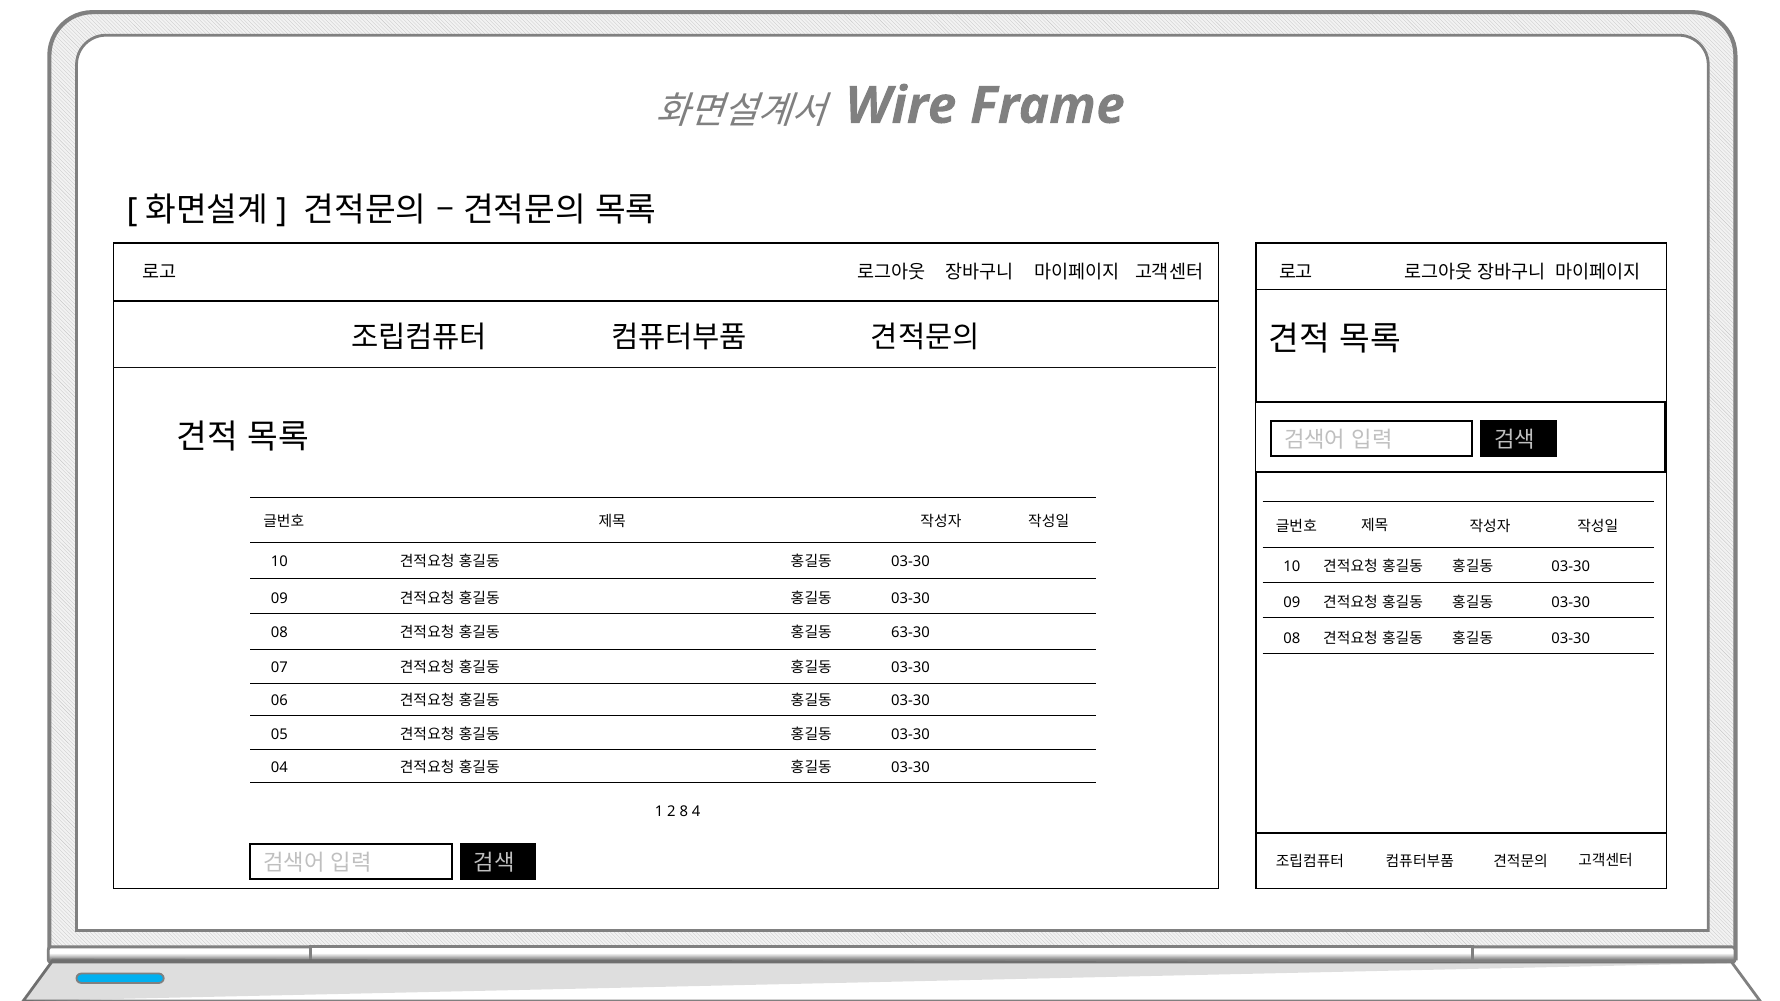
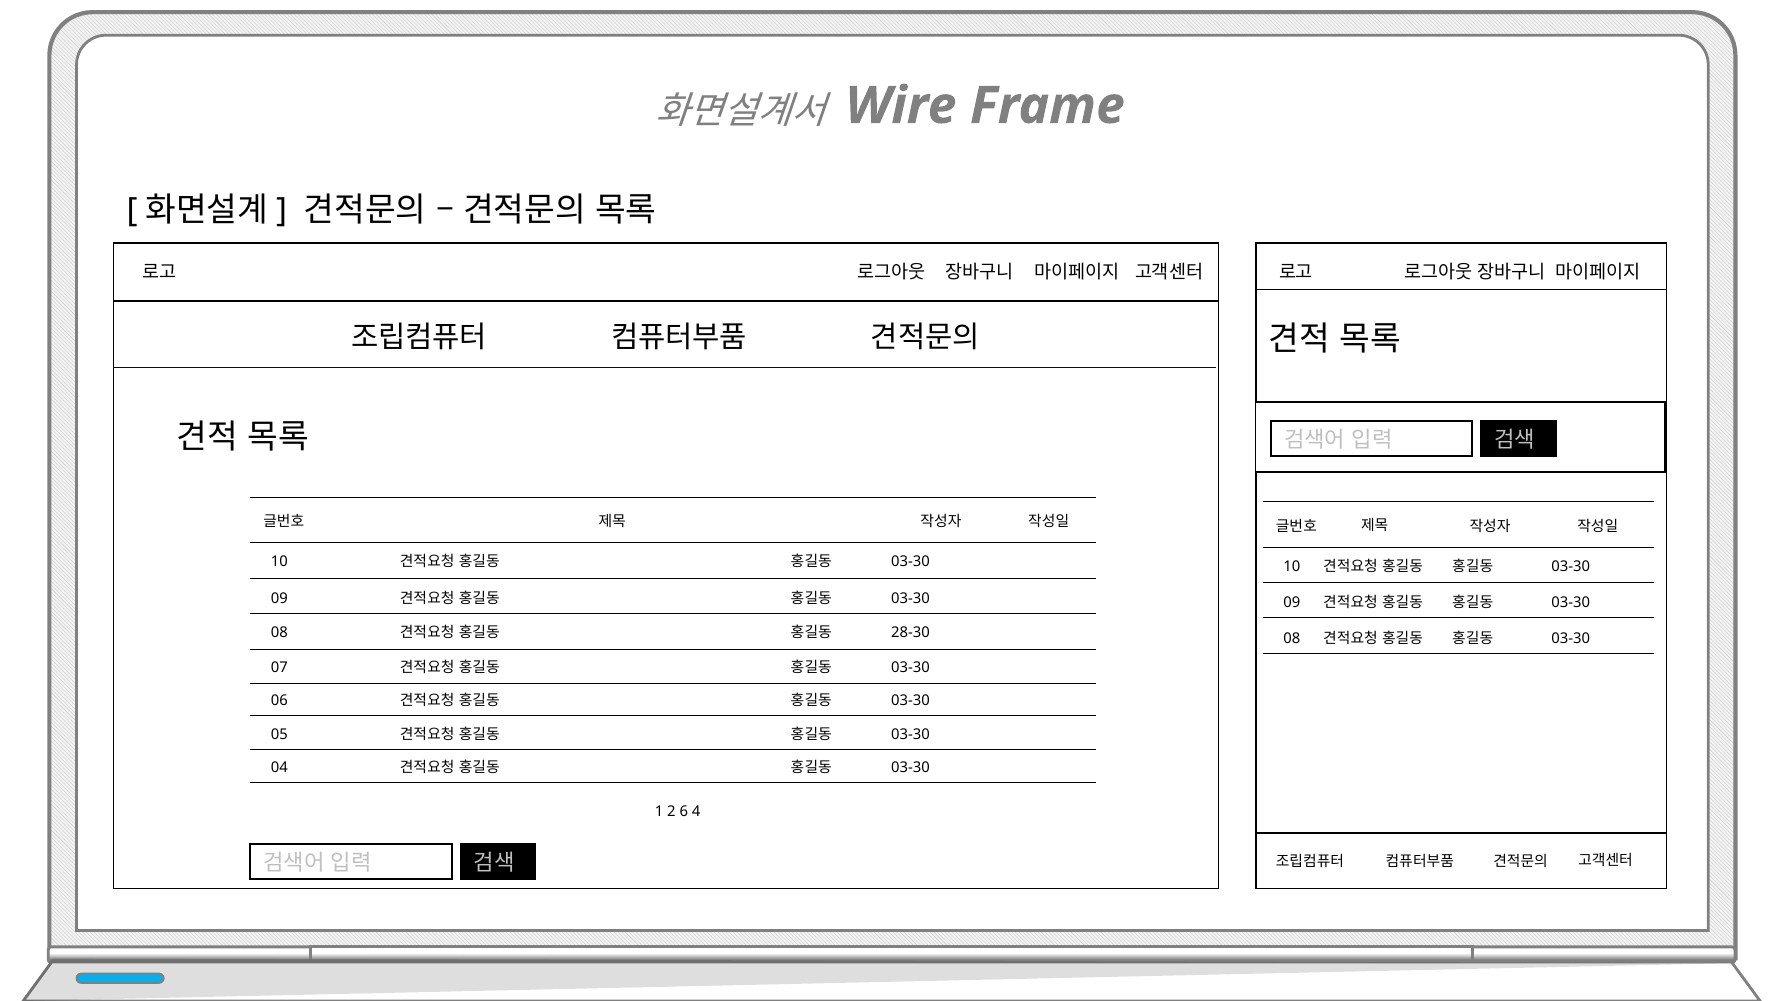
63-30: 63-30 -> 28-30 (910, 633)
8: 8 -> 6 (684, 811)
